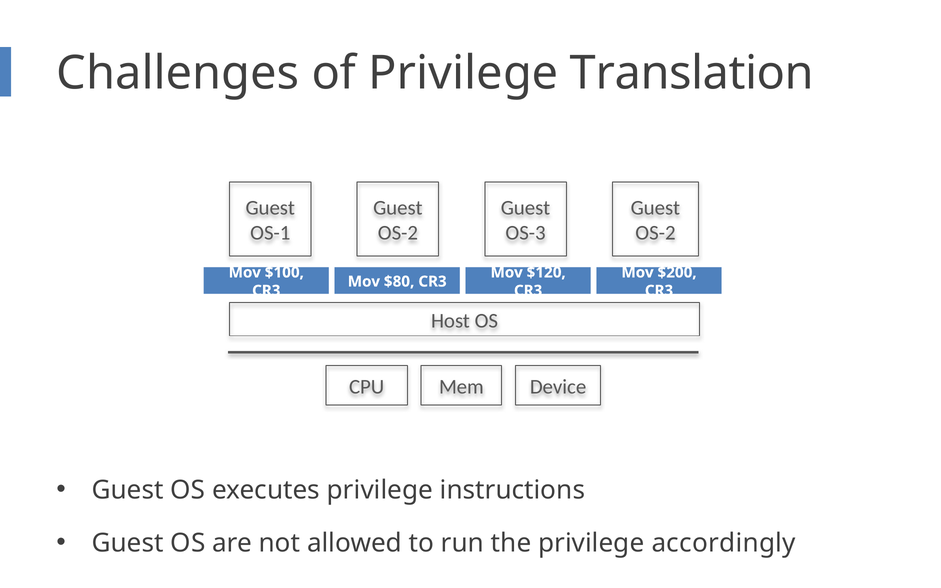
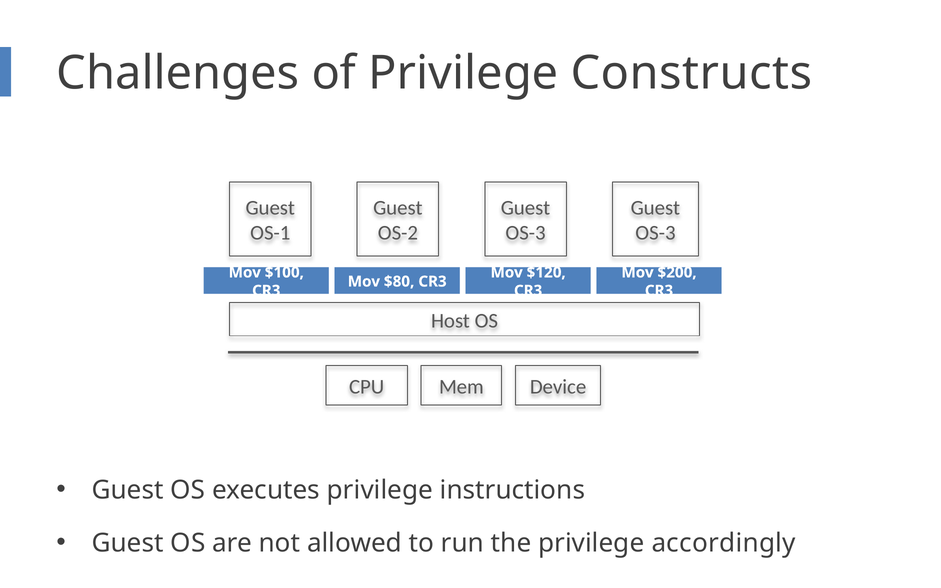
Translation: Translation -> Constructs (692, 73)
OS-2: OS-2 -> OS-3 (655, 233)
